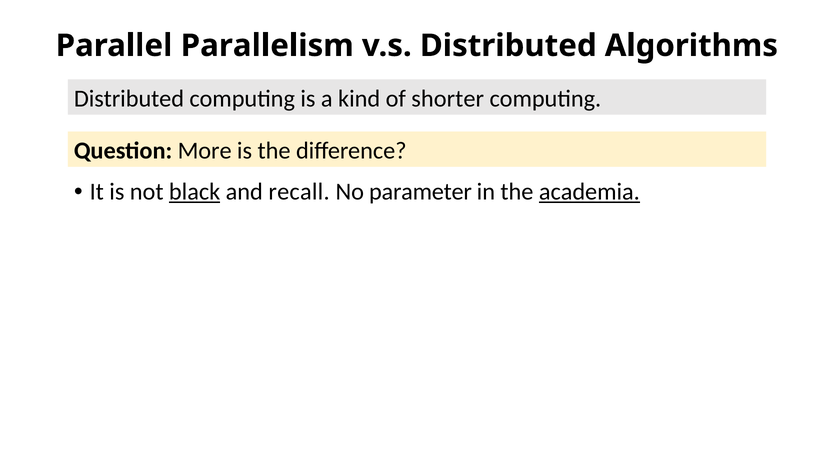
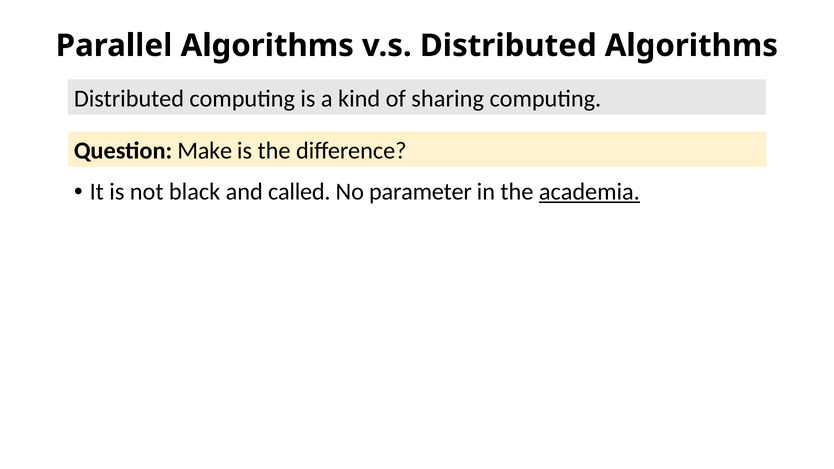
Parallel Parallelism: Parallelism -> Algorithms (267, 46)
shorter: shorter -> sharing (448, 99)
More: More -> Make (205, 151)
black underline: present -> none (195, 192)
recall: recall -> called (299, 192)
